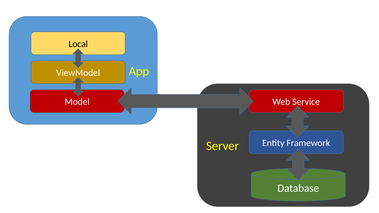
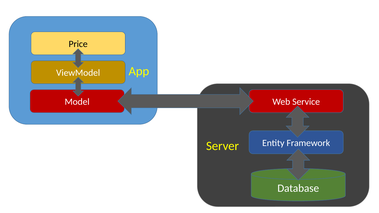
Local: Local -> Price (78, 44)
